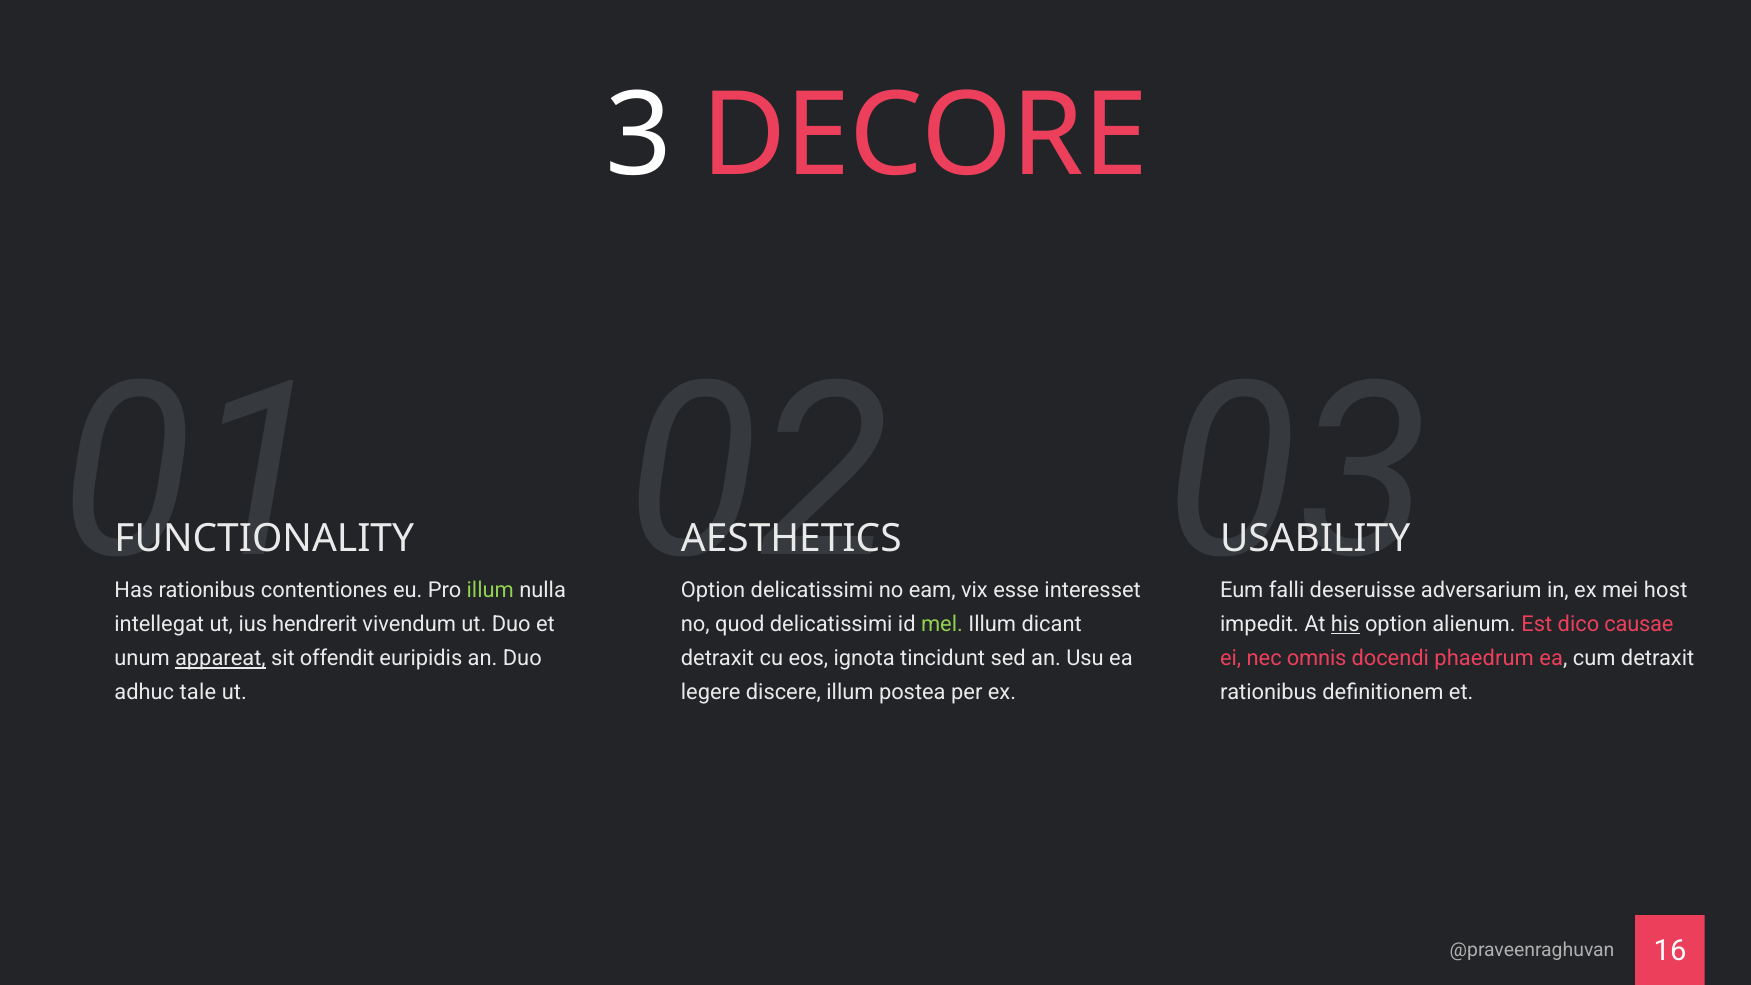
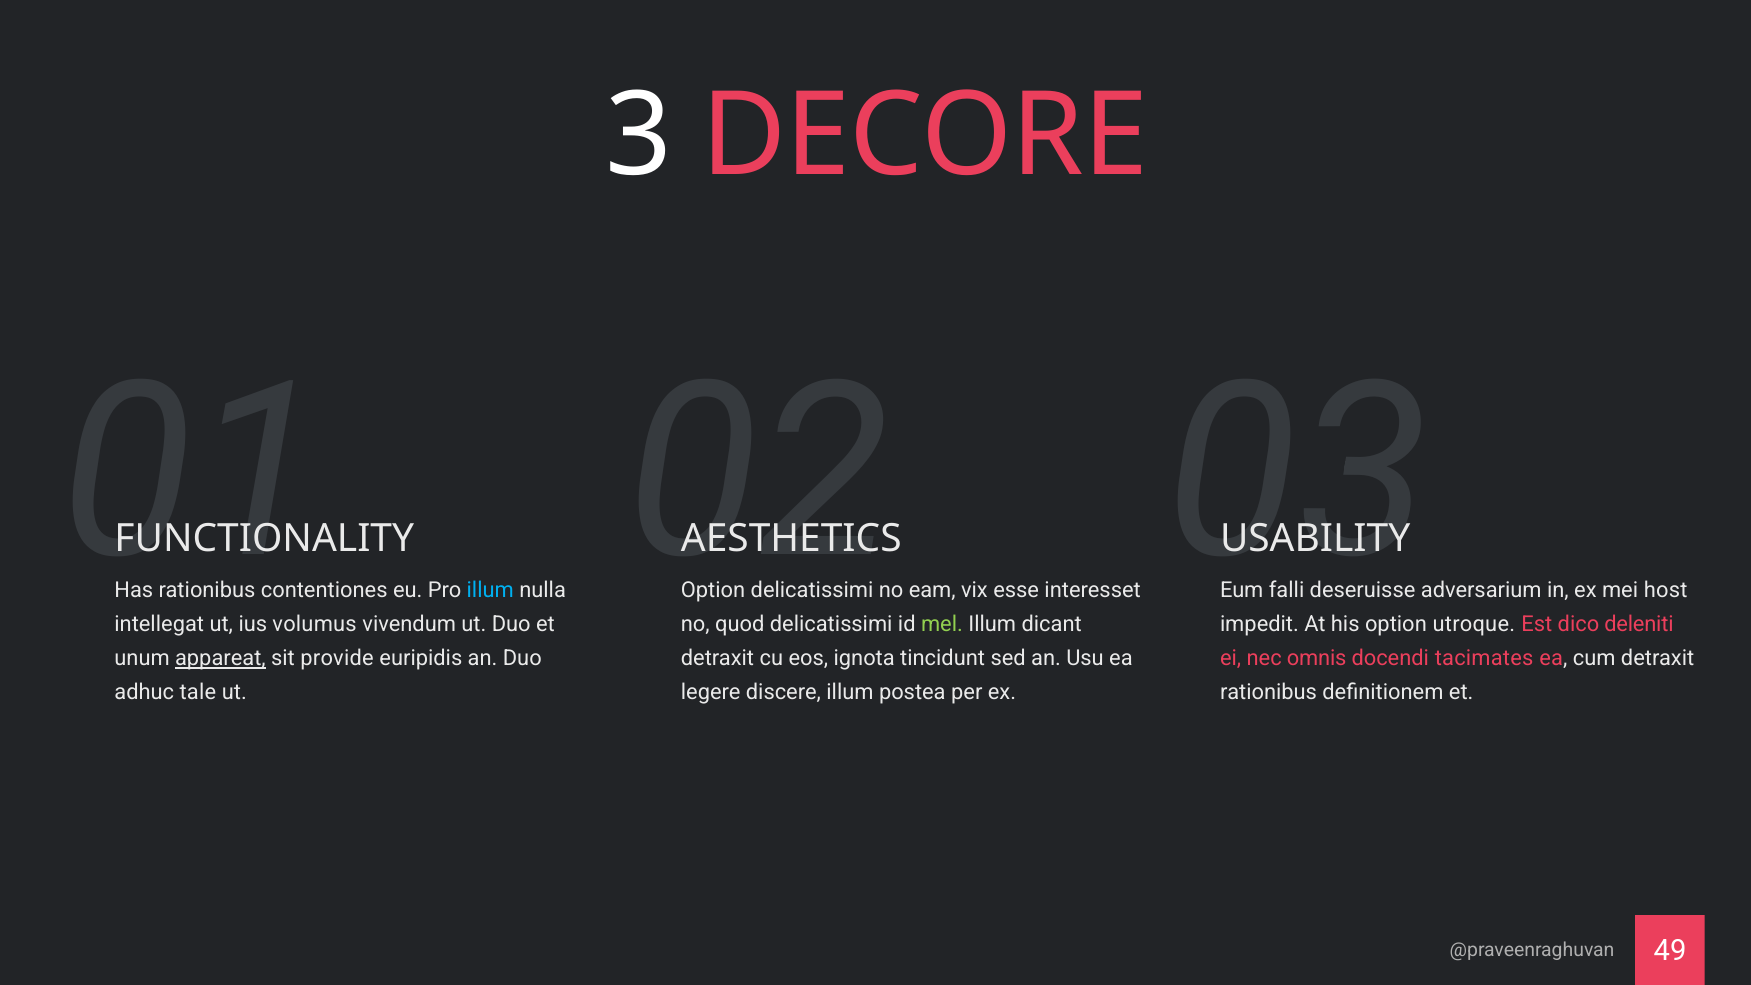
illum colour: light green -> light blue (490, 590)
hendrerit: hendrerit -> volumus (315, 624)
his underline: present -> none (1345, 624)
alienum: alienum -> utroque (1474, 624)
causae: causae -> deleniti (1639, 624)
offendit: offendit -> provide (337, 658)
phaedrum: phaedrum -> tacimates (1484, 658)
16: 16 -> 49 (1670, 951)
